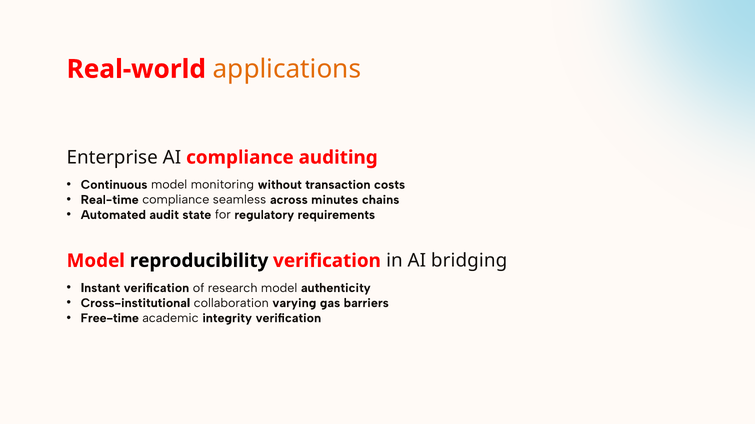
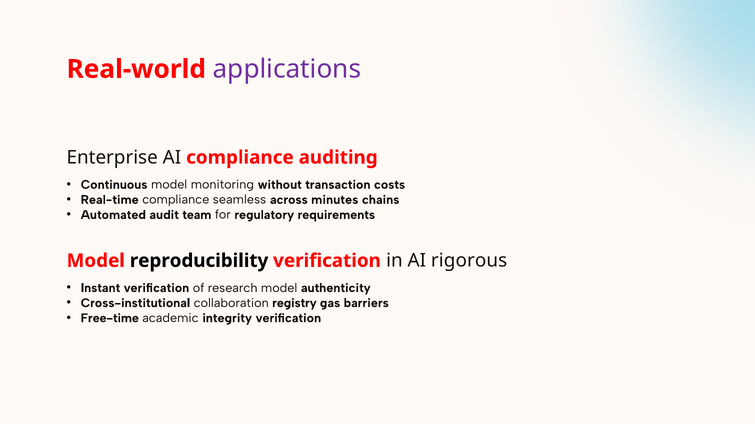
applications colour: orange -> purple (287, 69)
state: state -> team (197, 215)
bridging: bridging -> rigorous (469, 261)
varying: varying -> registry (294, 303)
